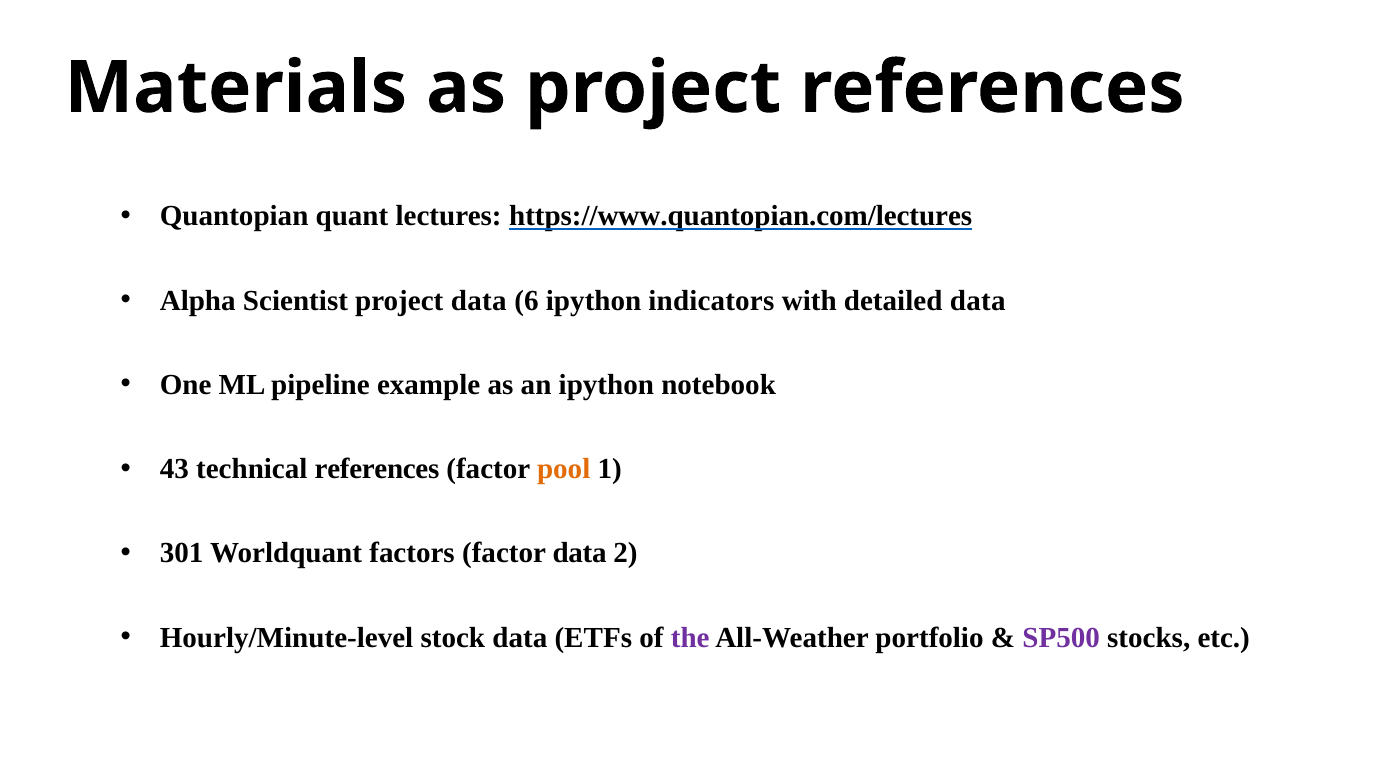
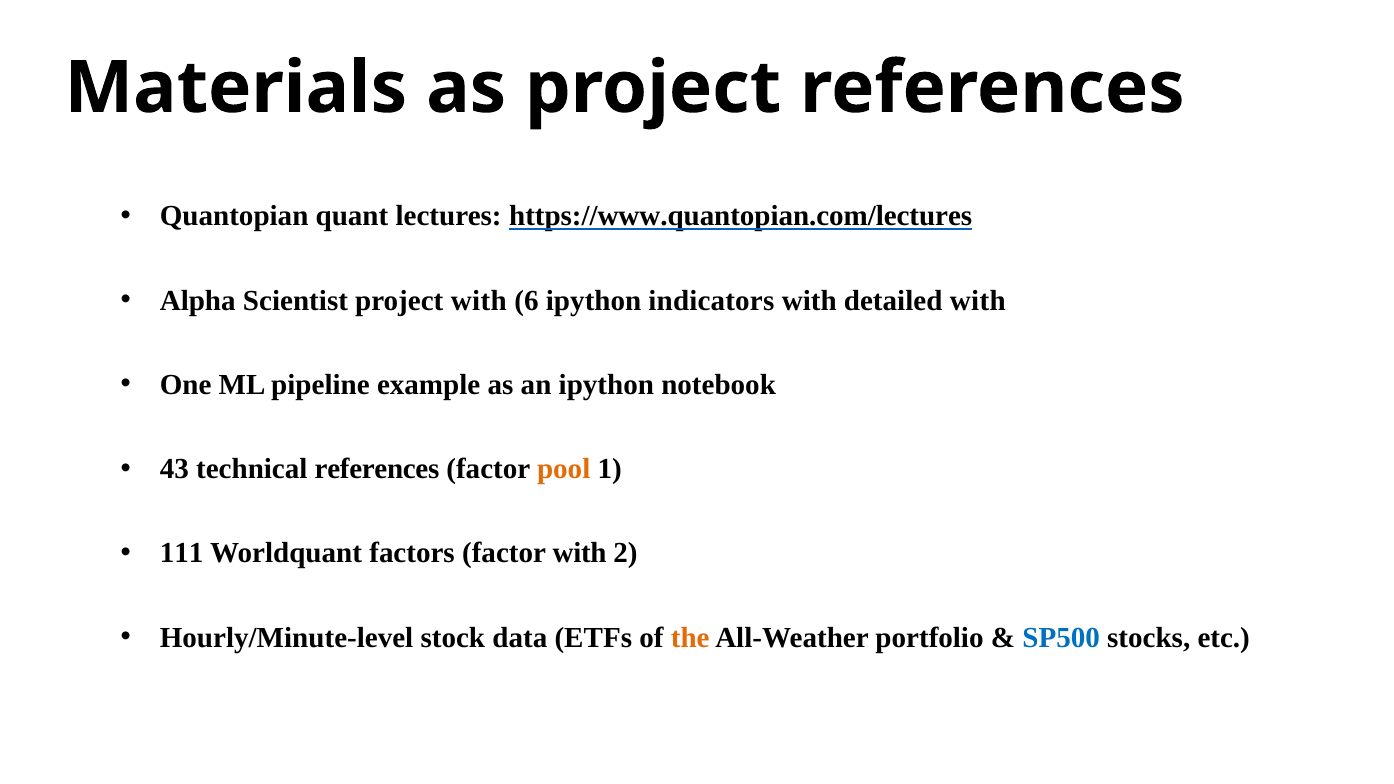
project data: data -> with (479, 301)
detailed data: data -> with (978, 301)
301: 301 -> 111 (182, 553)
factor data: data -> with (580, 553)
the colour: purple -> orange (690, 638)
SP500 colour: purple -> blue (1061, 638)
